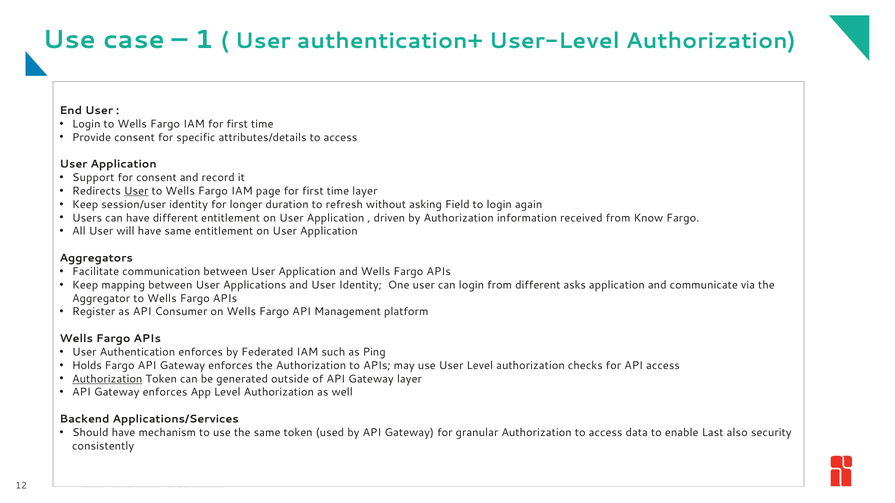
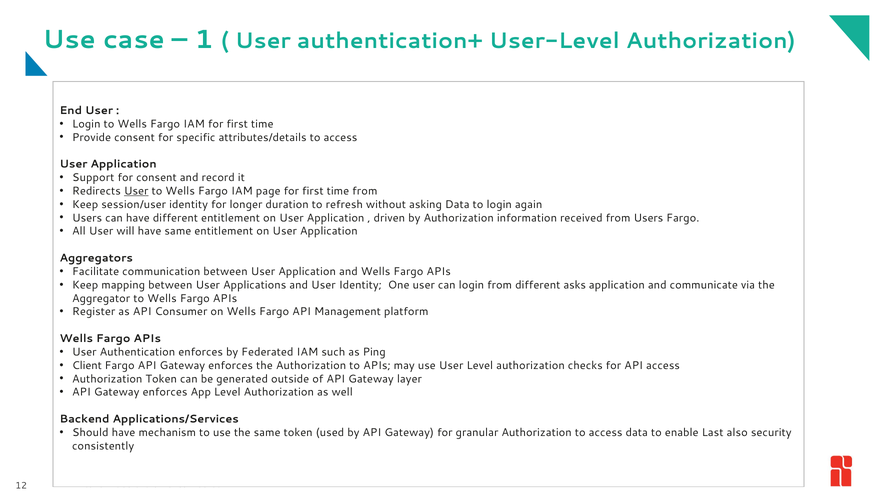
time layer: layer -> from (365, 191)
asking Field: Field -> Data (457, 205)
from Know: Know -> Users (648, 218)
Holds: Holds -> Client (87, 366)
Authorization underline: present -> none (107, 379)
